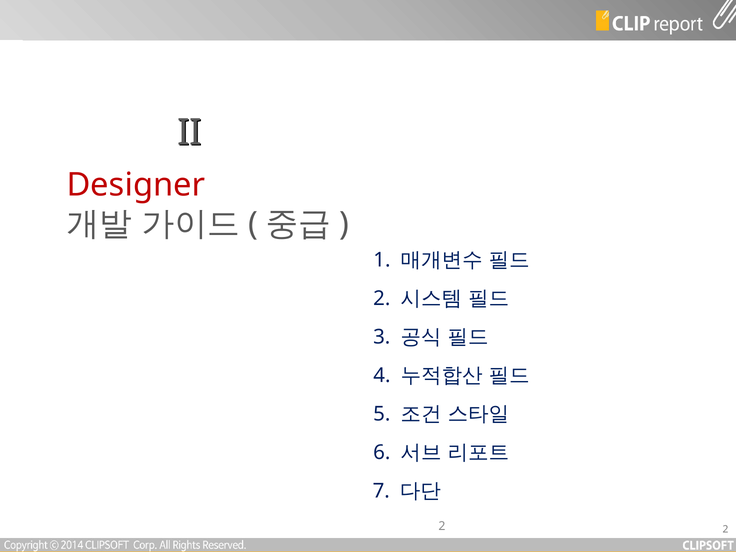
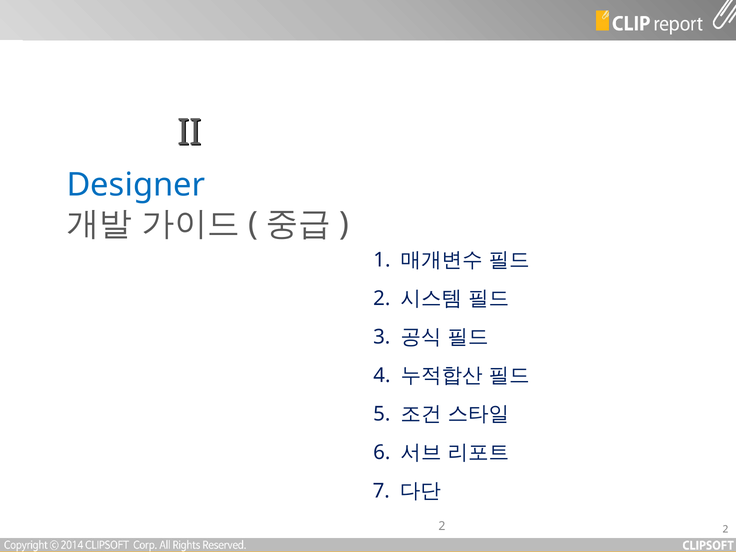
Designer colour: red -> blue (136, 185)
